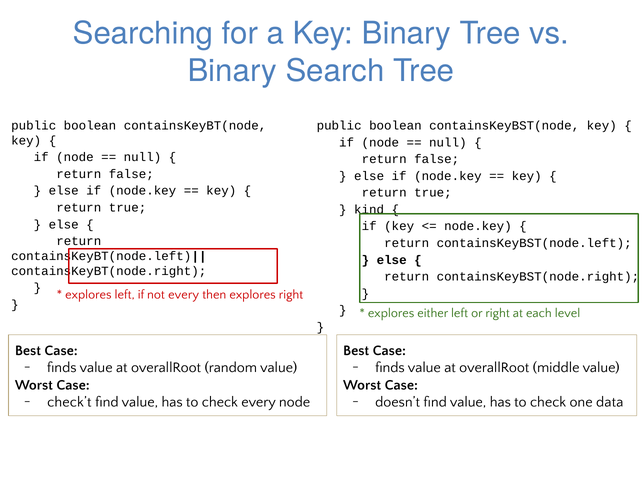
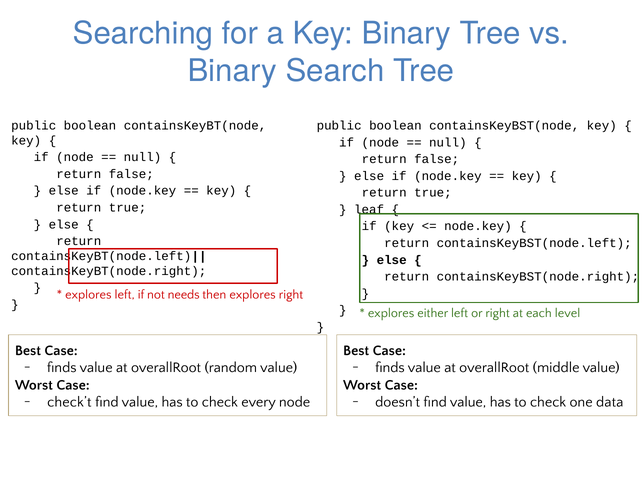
kind: kind -> leaf (369, 210)
not every: every -> needs (184, 295)
